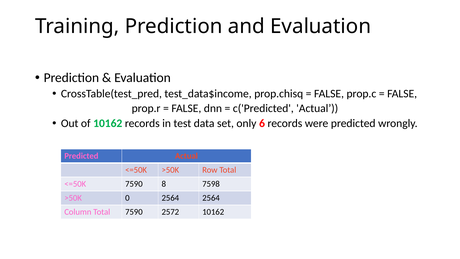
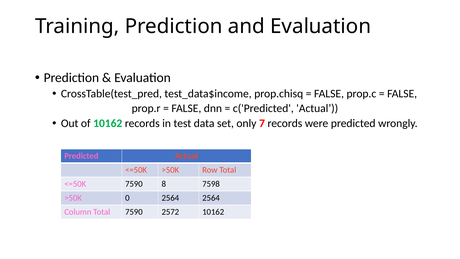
6: 6 -> 7 (262, 123)
